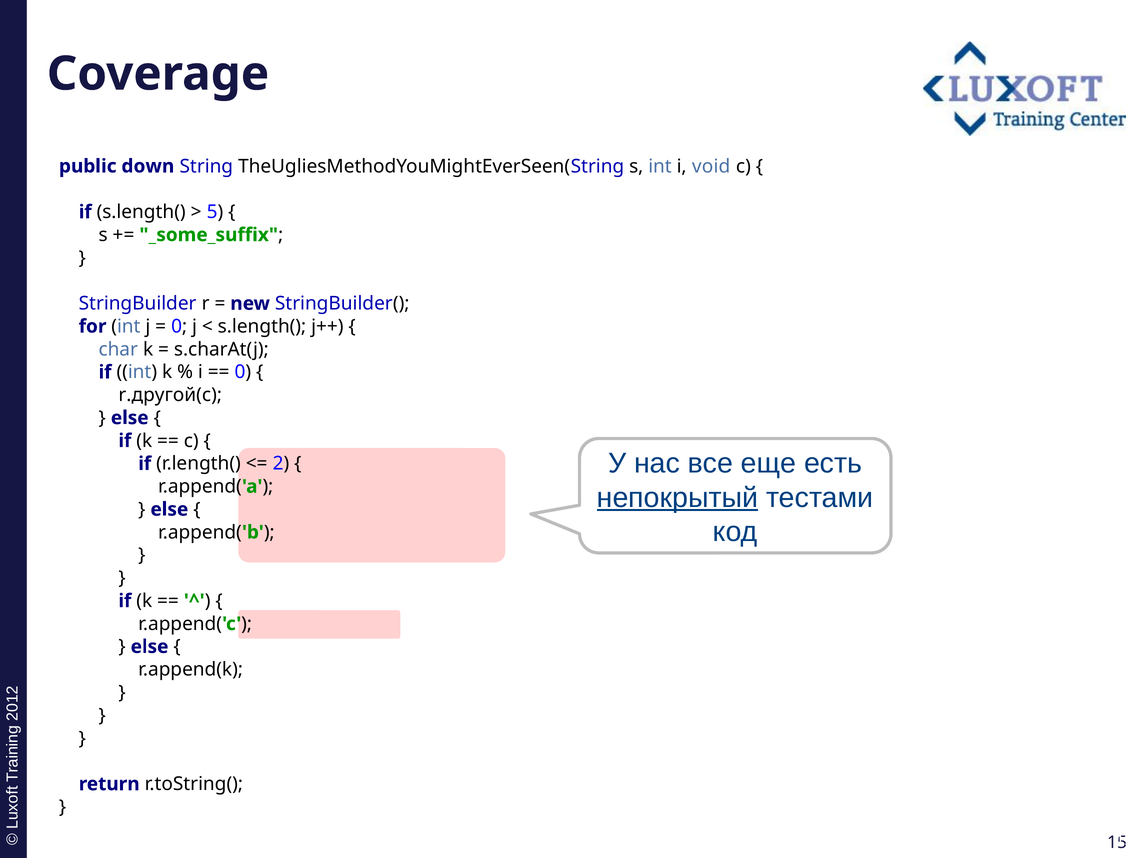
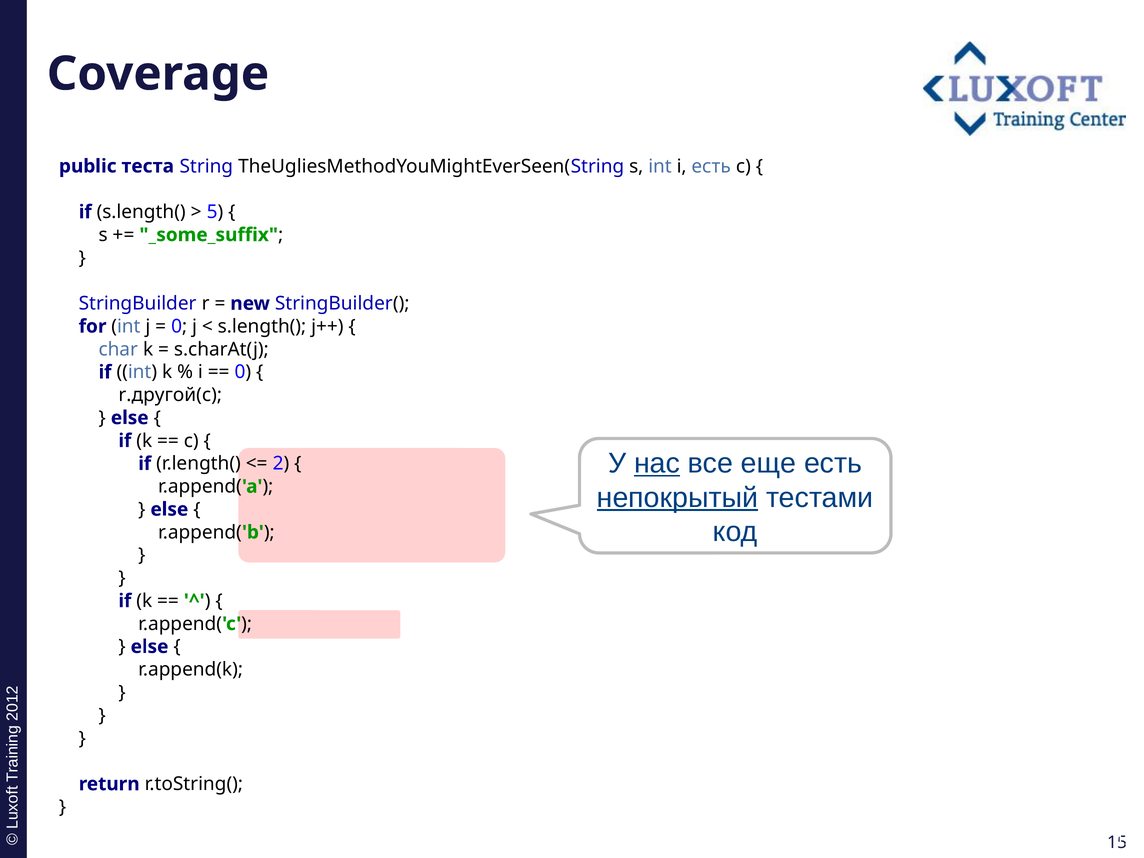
down: down -> теста (148, 166)
i void: void -> есть (711, 166)
нас underline: none -> present (657, 463)
